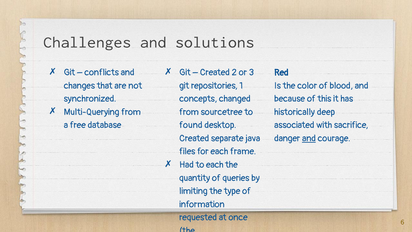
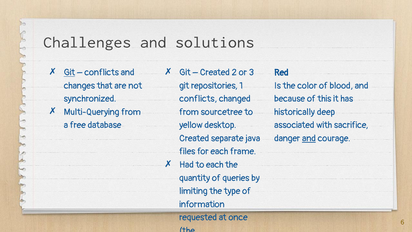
Git underline: none -> present (69, 72)
concepts: concepts -> conflicts (198, 99)
found: found -> yellow (191, 125)
